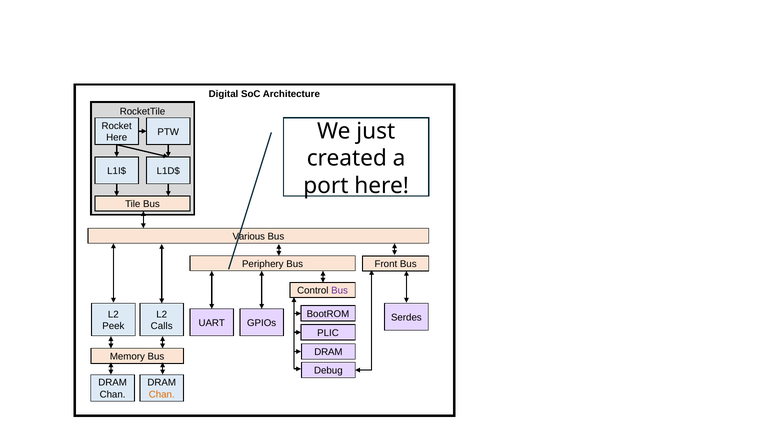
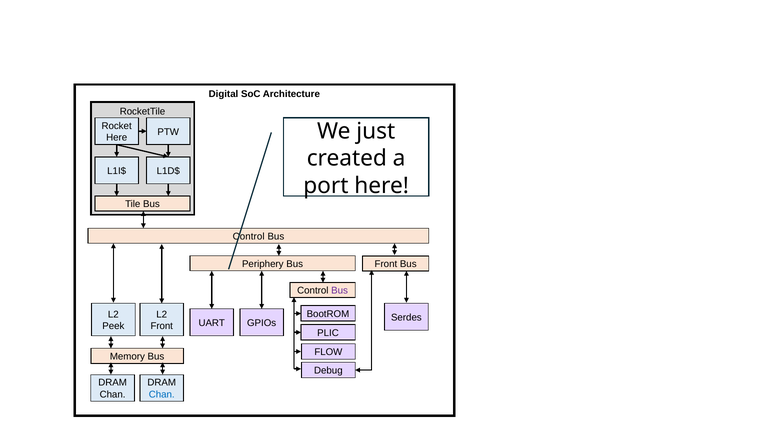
Various: Various -> Control (249, 236)
Calls: Calls -> Front (162, 326)
DRAM: DRAM -> FLOW (328, 352)
Chan colour: orange -> blue (162, 394)
